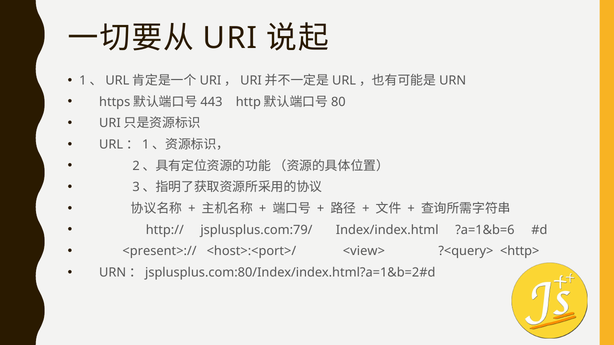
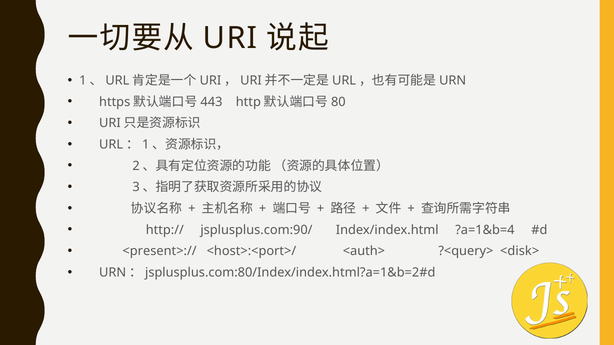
jsplusplus.com:79/: jsplusplus.com:79/ -> jsplusplus.com:90/ (256, 230)
?a=1&b=6: ?a=1&b=6 -> ?a=1&b=4 (485, 230)
<view>: <view> -> <auth> (364, 251)
<http>: <http> -> <disk> (520, 251)
